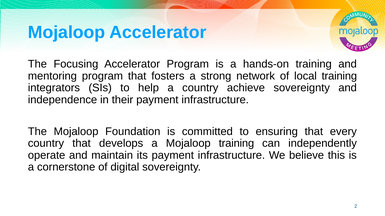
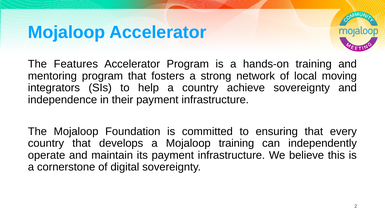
Focusing: Focusing -> Features (76, 64)
local training: training -> moving (339, 76)
